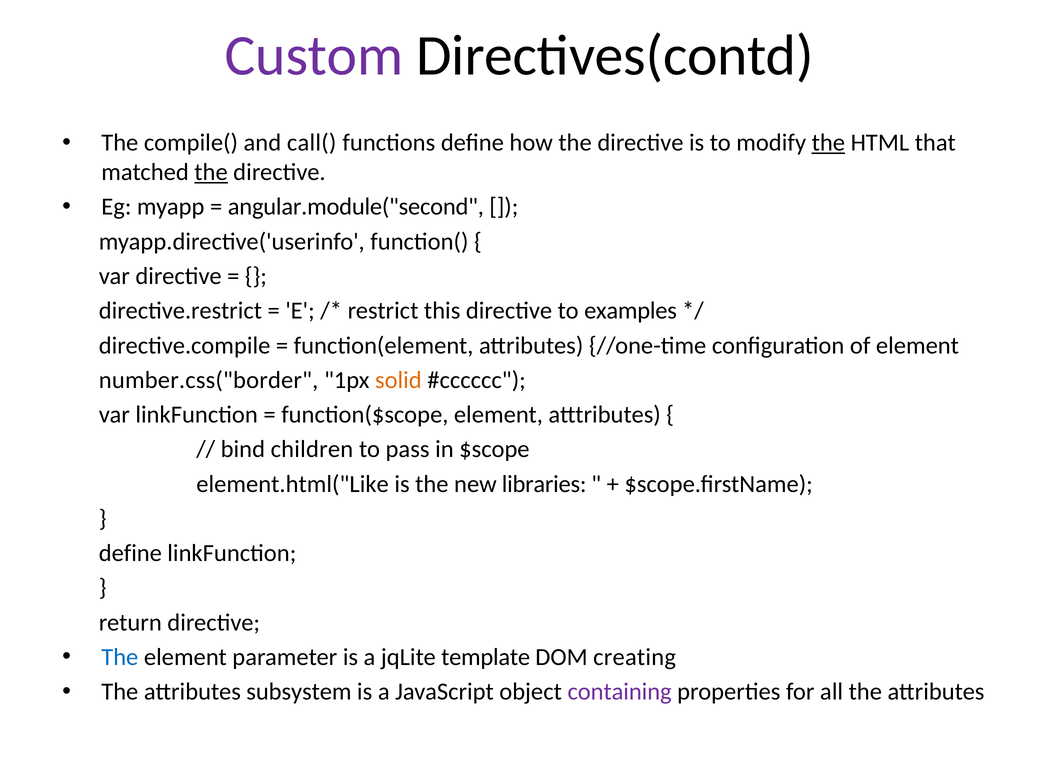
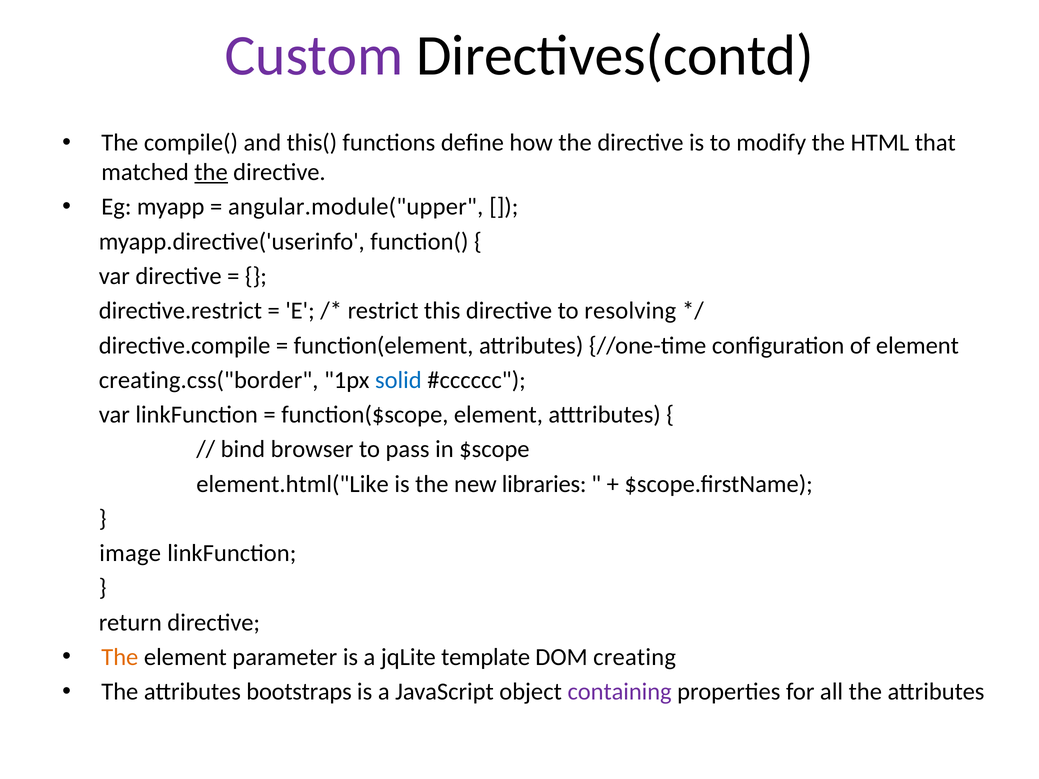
call(: call( -> this( (312, 143)
the underline: present -> none (828, 143)
angular.module("second: angular.module("second -> angular.module("upper (356, 207)
examples: examples -> resolving (630, 311)
number.css("border: number.css("border -> creating.css("border (209, 380)
solid colour: orange -> blue (398, 380)
children: children -> browser (312, 449)
define: define -> image (130, 553)
The colour: blue -> orange (120, 657)
subsystem: subsystem -> bootstraps (299, 692)
